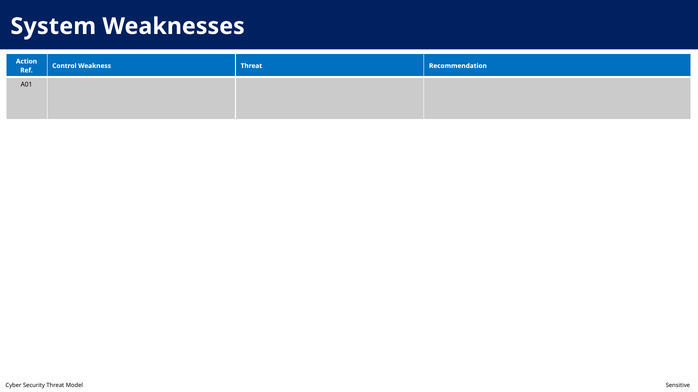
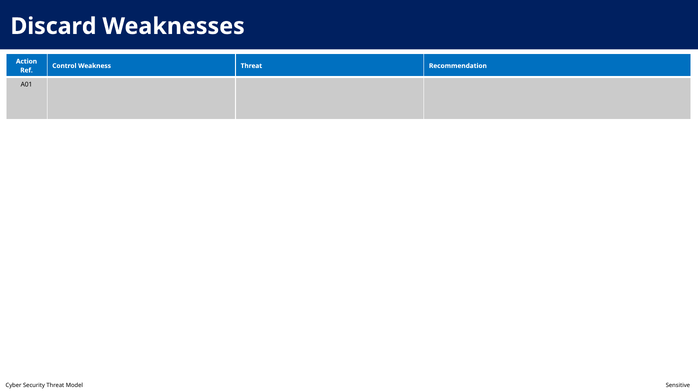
System: System -> Discard (53, 26)
